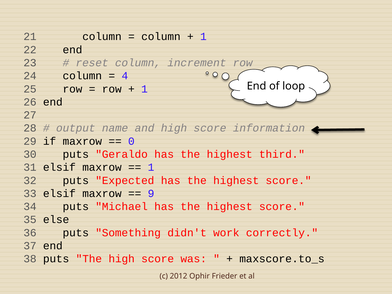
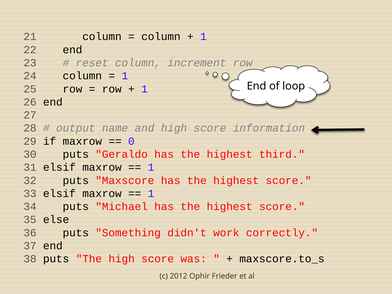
4: 4 -> 1 (125, 76)
Expected: Expected -> Maxscore (125, 180)
9: 9 -> 1 (151, 194)
